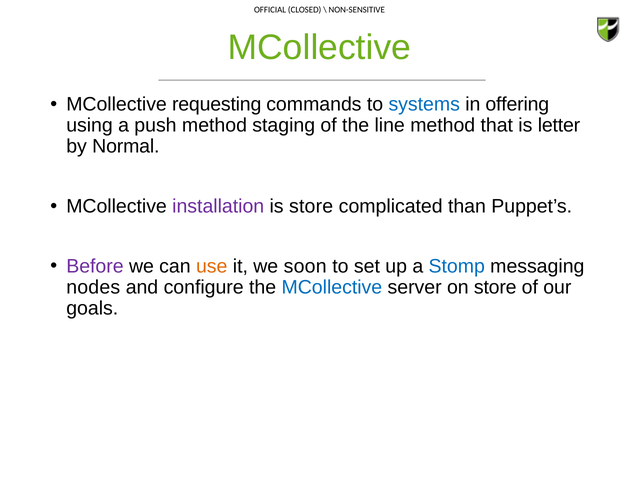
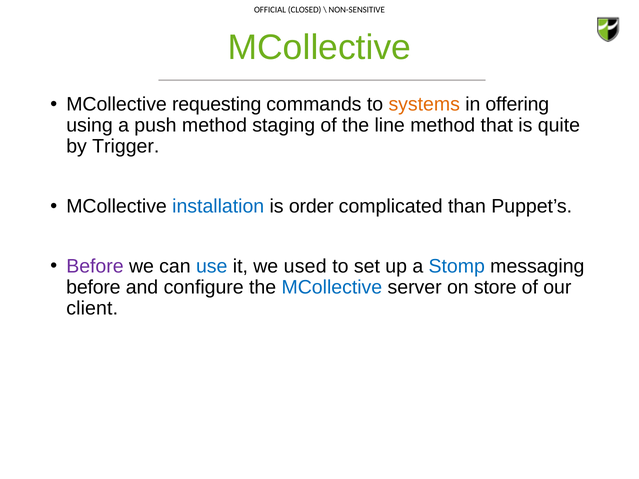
systems colour: blue -> orange (424, 104)
letter: letter -> quite (559, 126)
Normal: Normal -> Trigger (126, 147)
installation colour: purple -> blue (218, 207)
is store: store -> order (311, 207)
use colour: orange -> blue (212, 266)
soon: soon -> used (305, 266)
nodes: nodes -> before (93, 287)
goals: goals -> client (92, 309)
